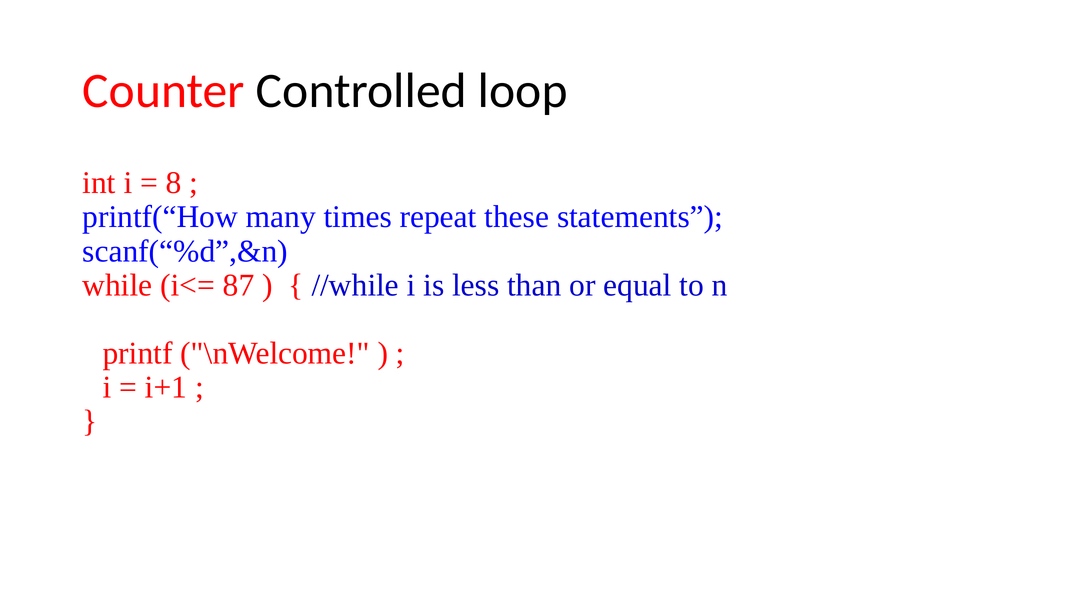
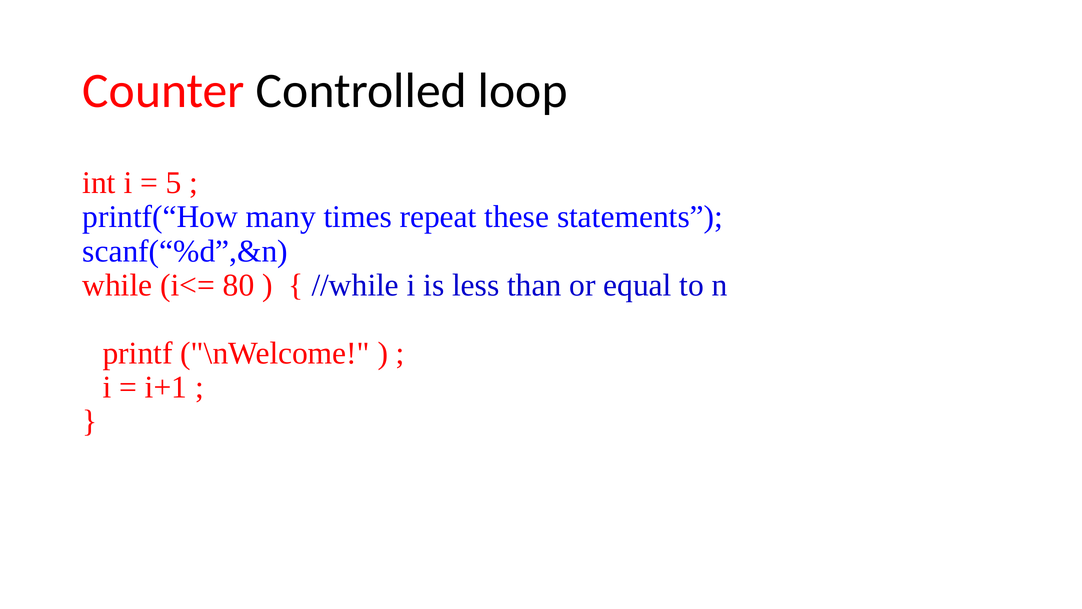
8: 8 -> 5 (174, 183)
87: 87 -> 80 (239, 285)
